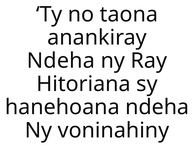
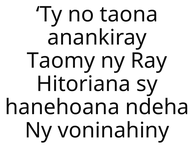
Ndeha: Ndeha -> Taomy (61, 61)
